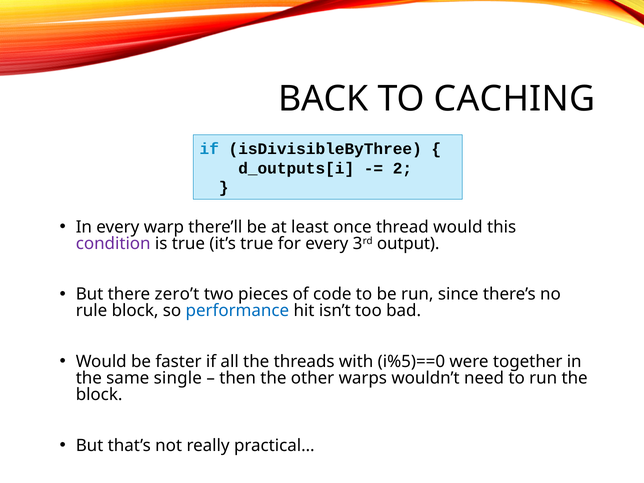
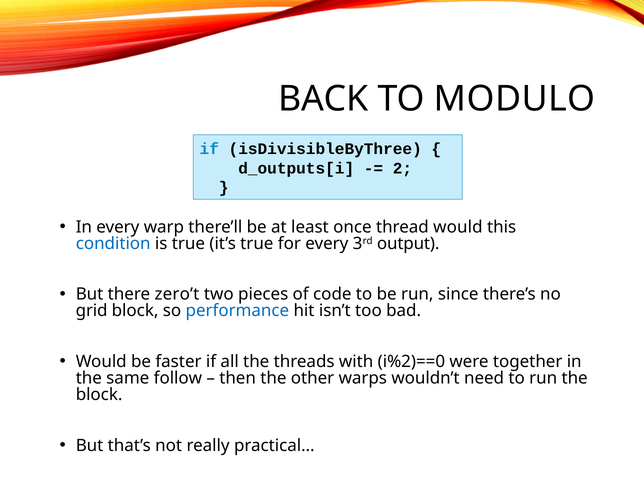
CACHING: CACHING -> MODULO (515, 99)
condition colour: purple -> blue (113, 243)
rule: rule -> grid (92, 311)
i%5)==0: i%5)==0 -> i%2)==0 (411, 362)
single: single -> follow (178, 378)
